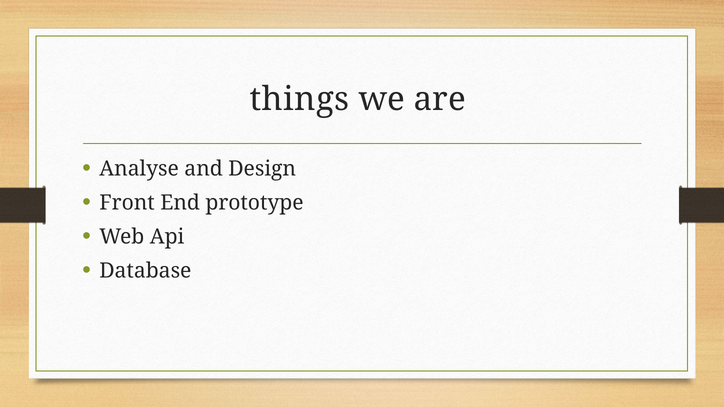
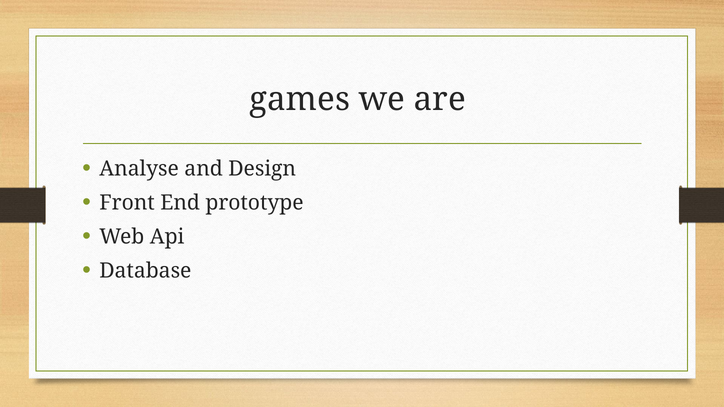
things: things -> games (300, 99)
